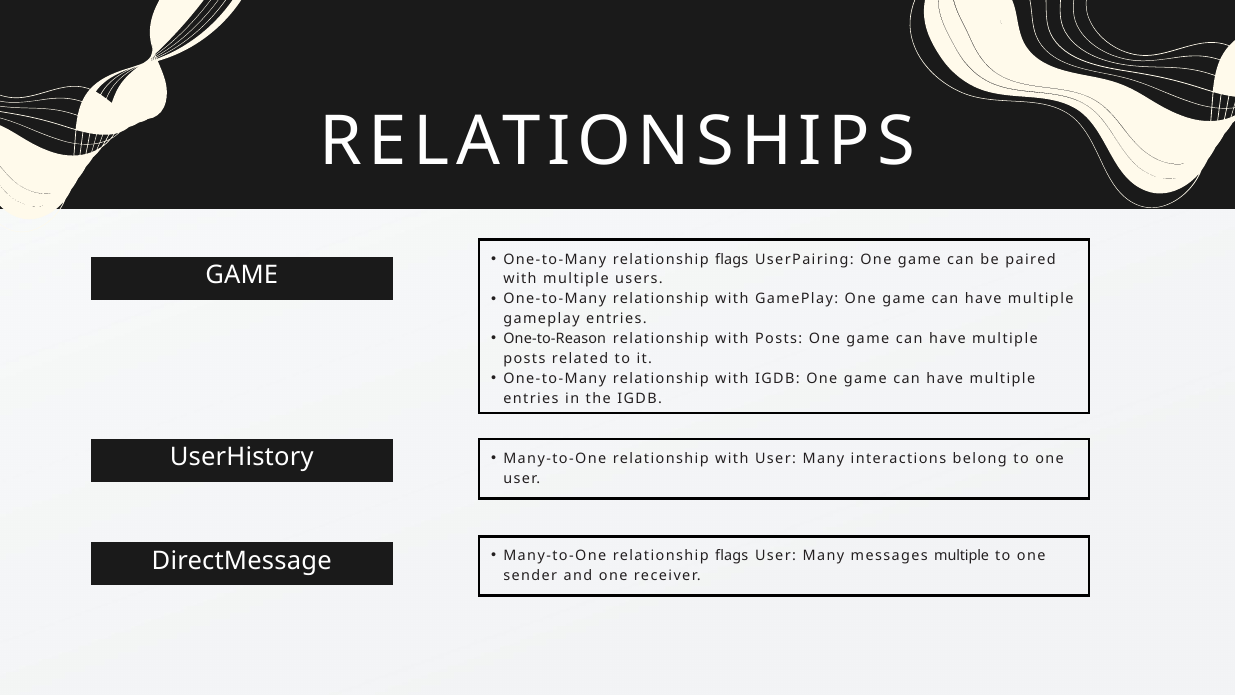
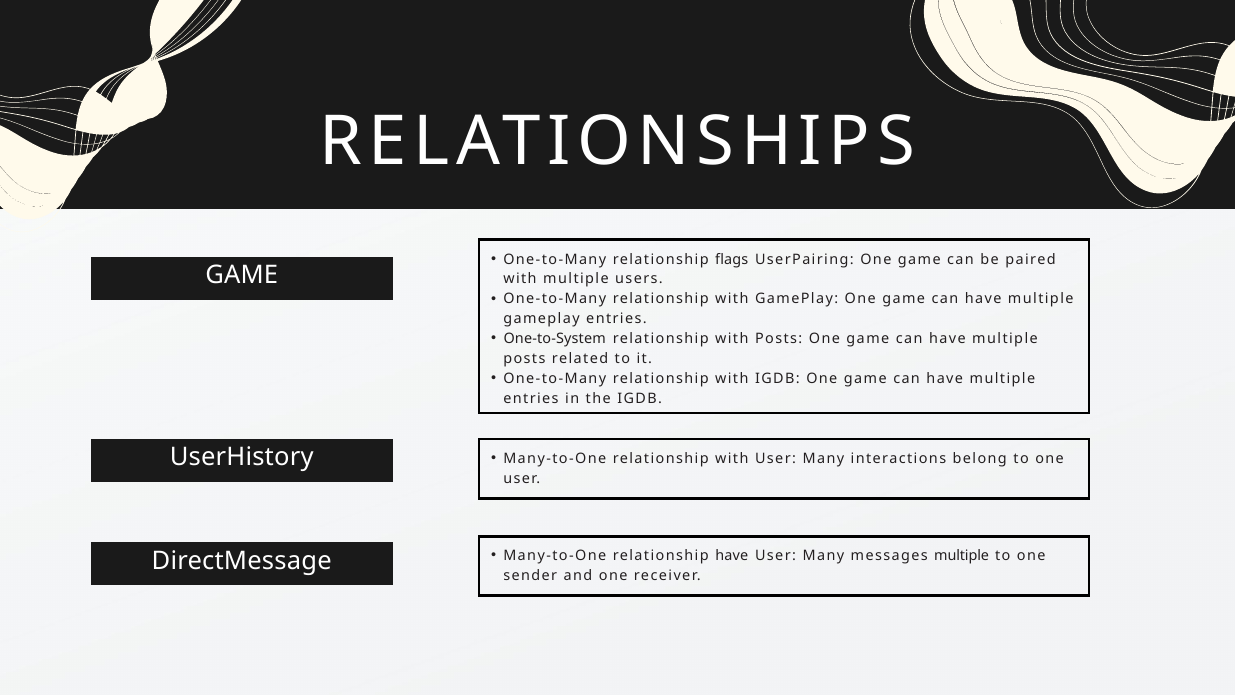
One-to-Reason: One-to-Reason -> One-to-System (555, 339)
Many-to-One relationship flags: flags -> have (732, 556)
